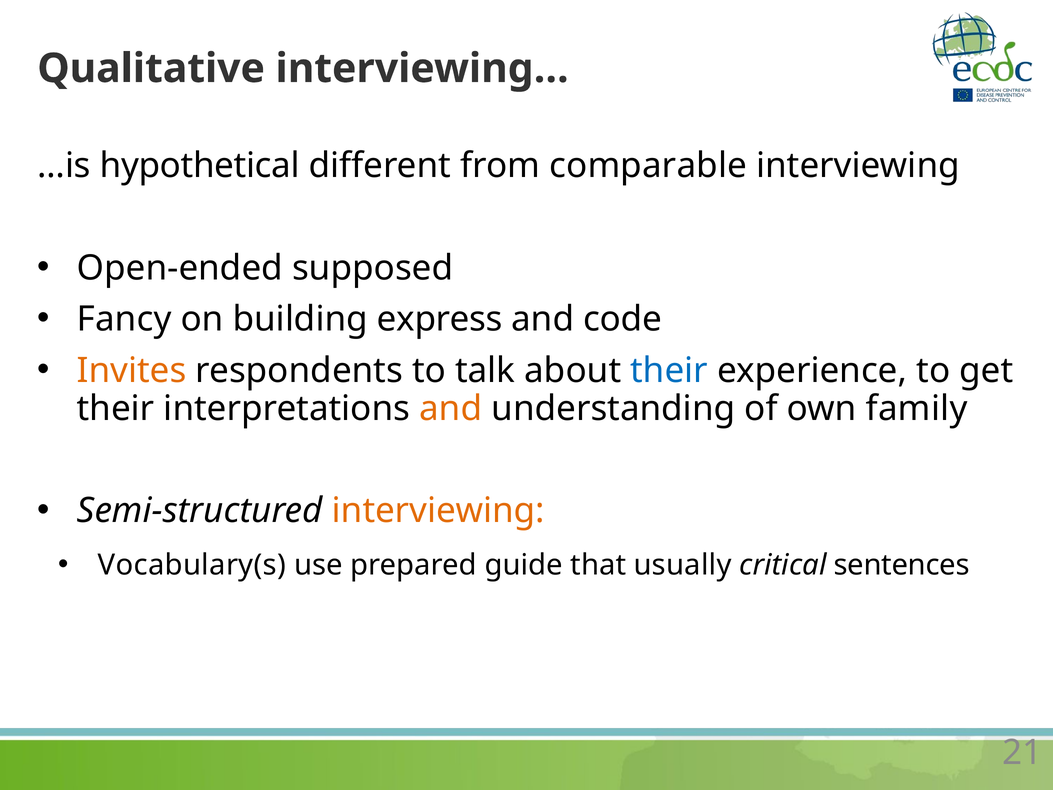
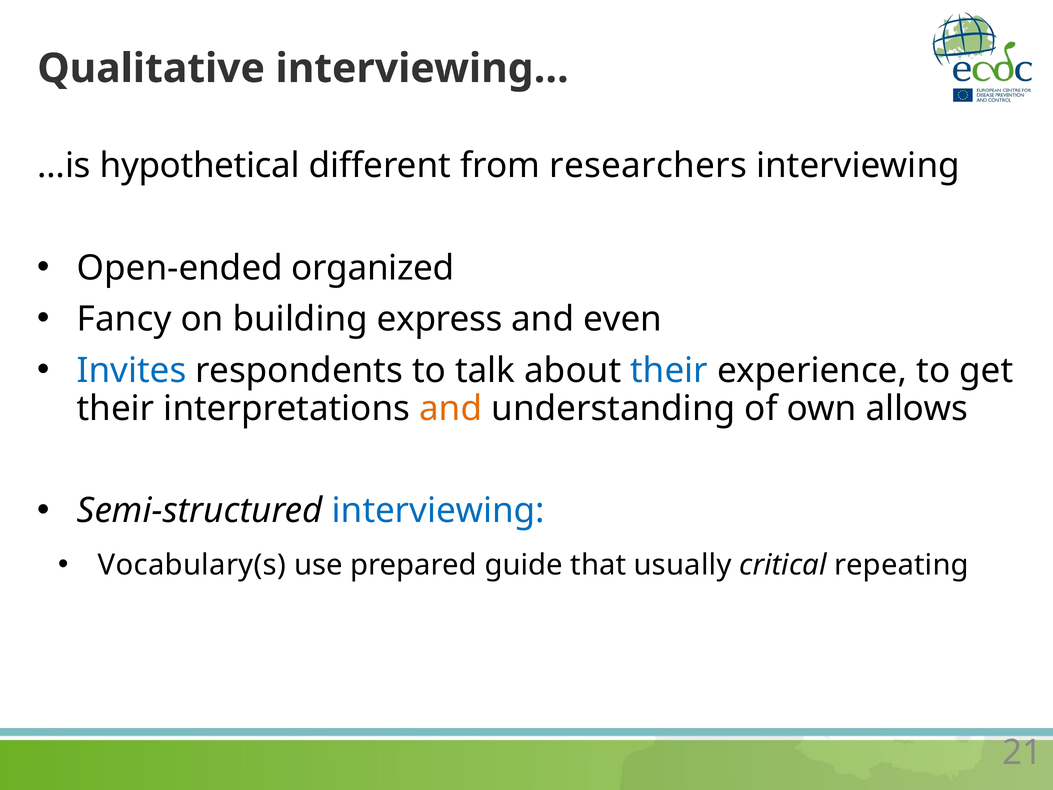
comparable: comparable -> researchers (648, 166)
supposed: supposed -> organized (373, 268)
code: code -> even (623, 319)
Invites colour: orange -> blue (132, 370)
family: family -> allows (917, 408)
interviewing colour: orange -> blue (438, 511)
sentences: sentences -> repeating (901, 565)
